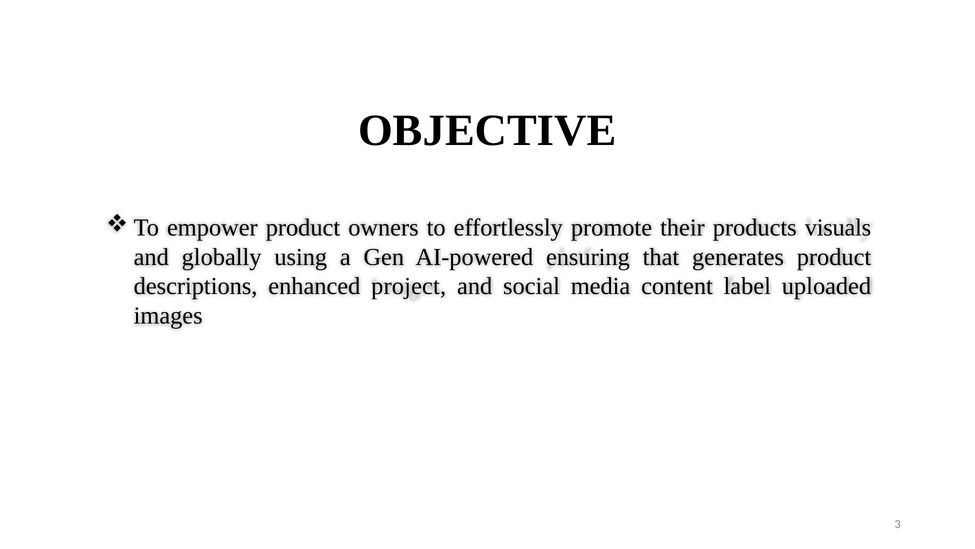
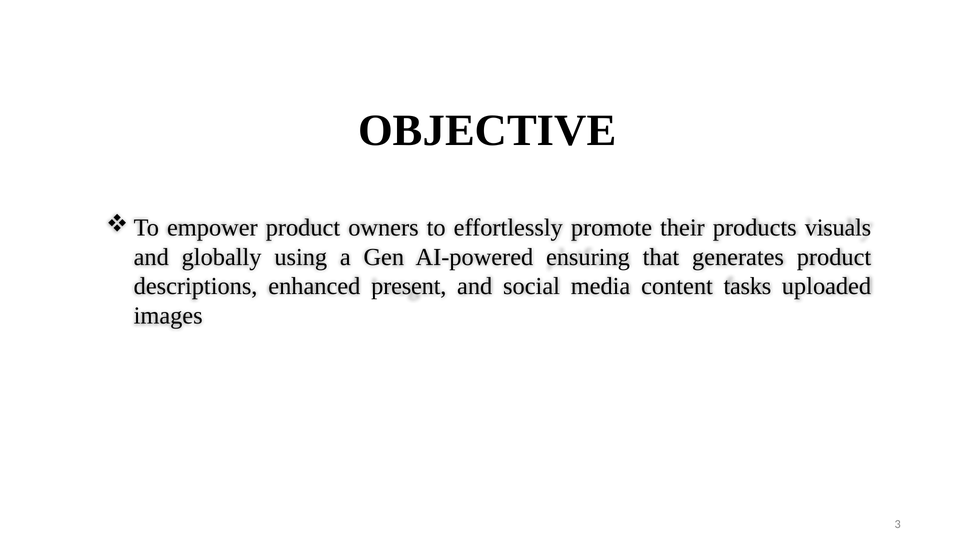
project: project -> present (409, 286)
label: label -> tasks (747, 286)
